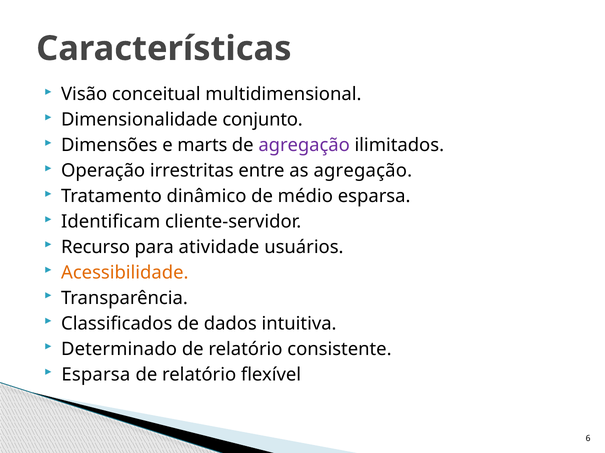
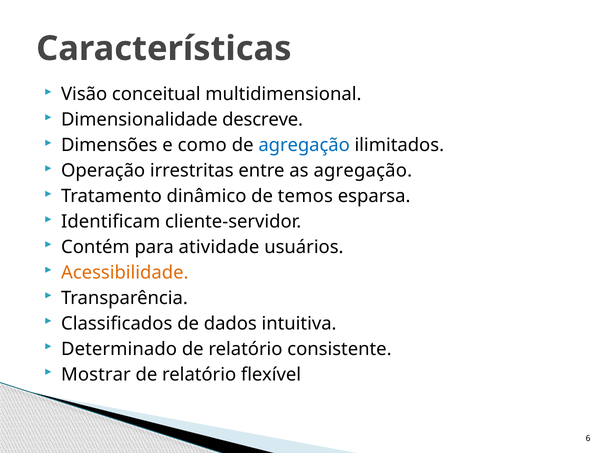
conjunto: conjunto -> descreve (263, 120)
marts: marts -> como (202, 146)
agregação colour: purple -> blue (304, 146)
médio: médio -> temos (305, 197)
Recurso: Recurso -> Contém (95, 248)
Esparsa: Esparsa -> Mostrar (96, 375)
